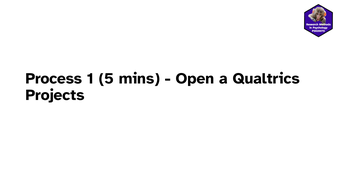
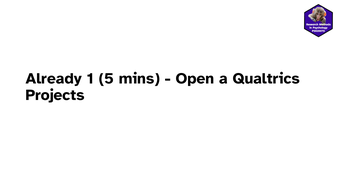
Process: Process -> Already (54, 78)
